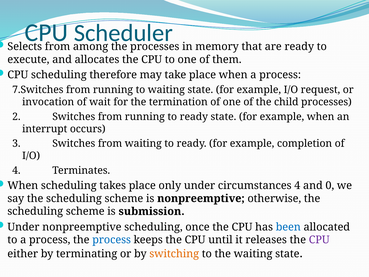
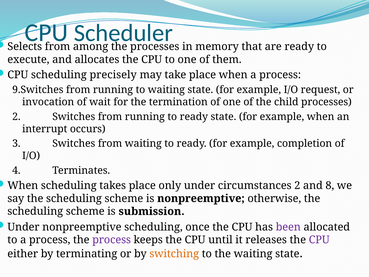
therefore: therefore -> precisely (113, 75)
7.Switches: 7.Switches -> 9.Switches (38, 90)
circumstances 4: 4 -> 2 (297, 185)
0: 0 -> 8 (330, 185)
been colour: blue -> purple (288, 227)
process colour: blue -> purple (112, 240)
